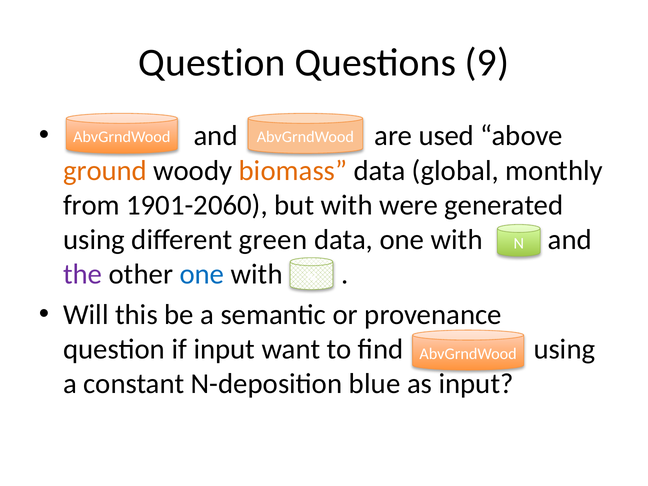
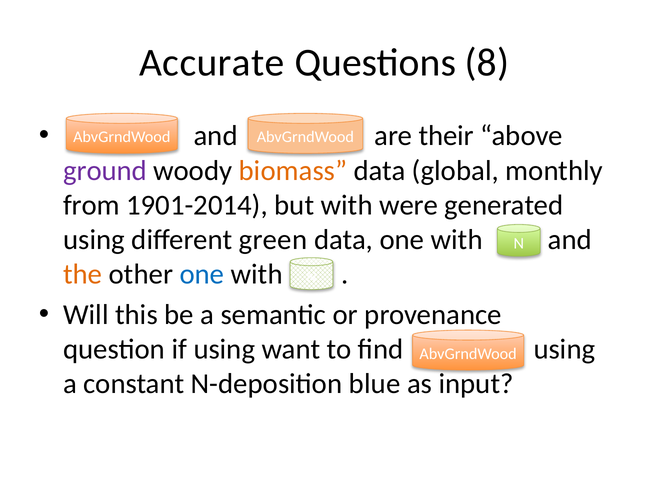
Question: Question -> Accurate (212, 63)
9: 9 -> 8 (487, 63)
used: used -> their (446, 136)
ground colour: orange -> purple (105, 171)
1901-2060: 1901-2060 -> 1901-2014 (197, 205)
the colour: purple -> orange (83, 274)
if input: input -> using (224, 349)
